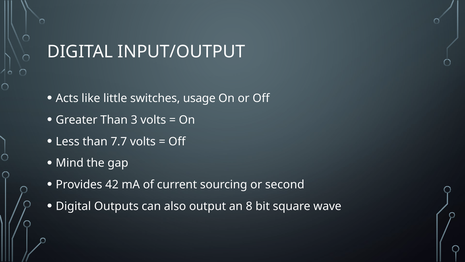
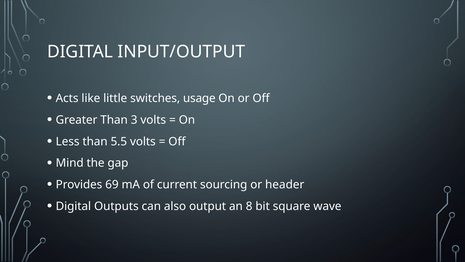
7.7: 7.7 -> 5.5 (119, 141)
42: 42 -> 69 (112, 184)
second: second -> header (285, 184)
